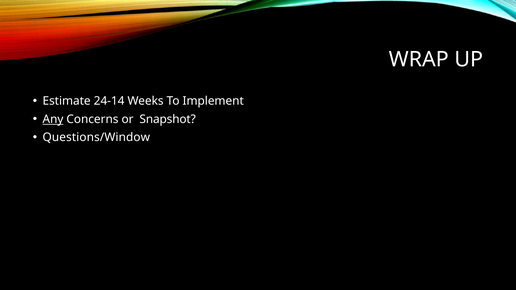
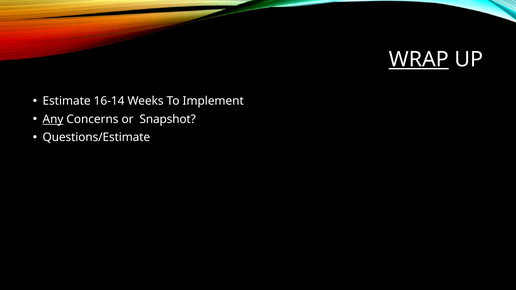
WRAP underline: none -> present (419, 60)
24-14: 24-14 -> 16-14 (109, 101)
Questions/Window: Questions/Window -> Questions/Estimate (96, 137)
